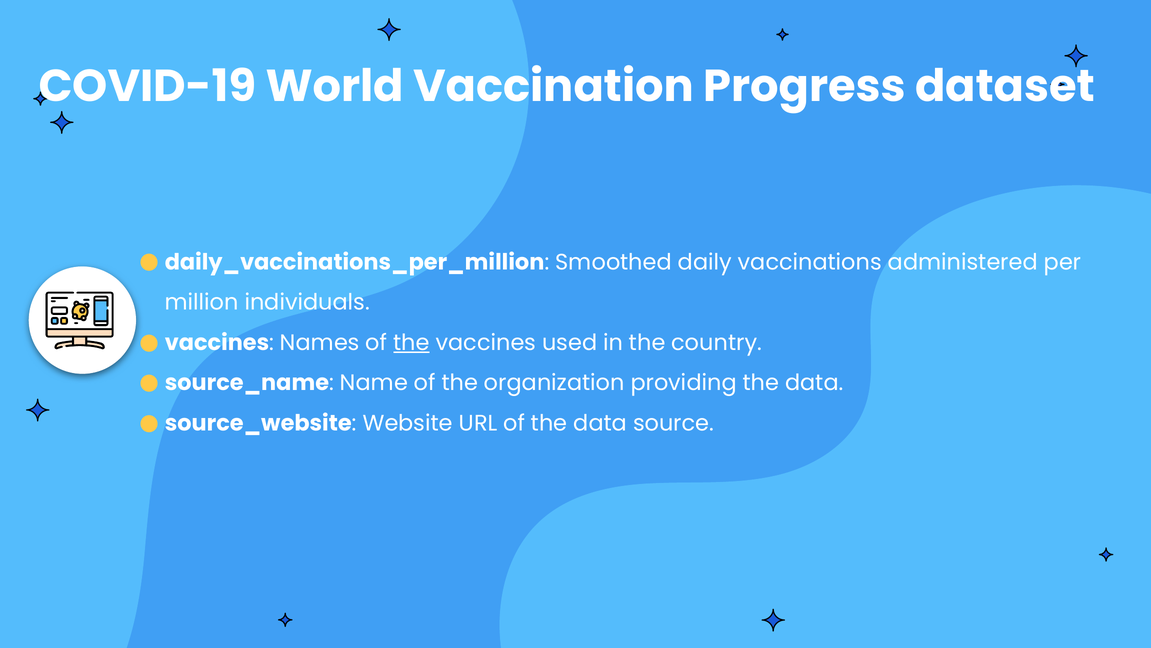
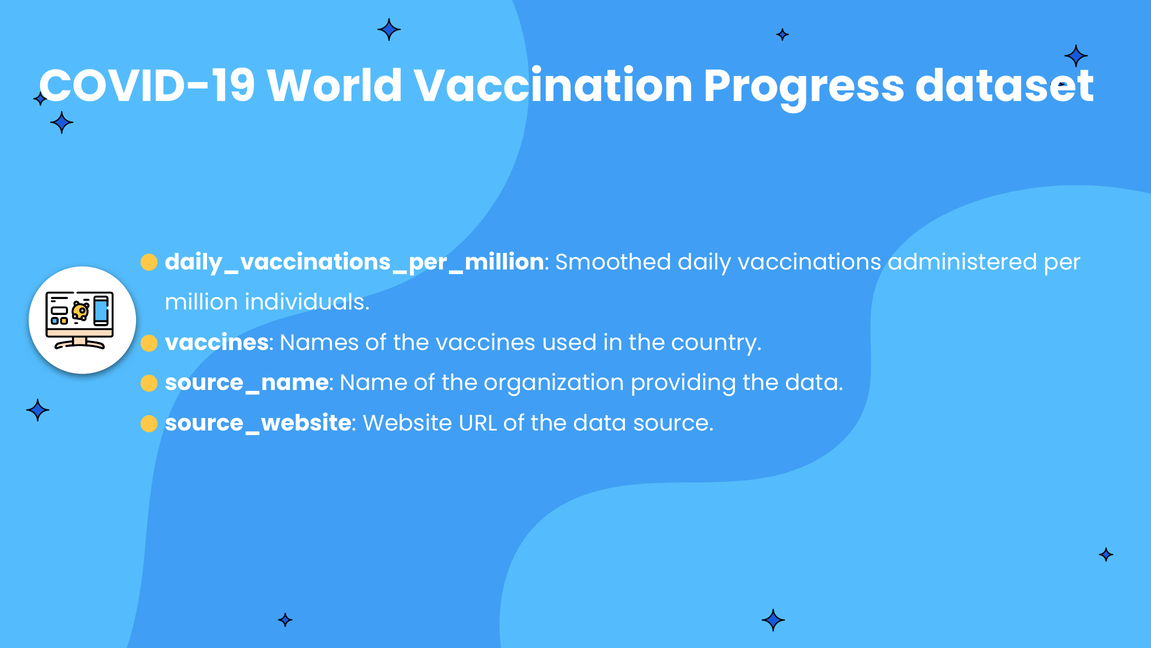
the underline: present -> none (411, 342)
